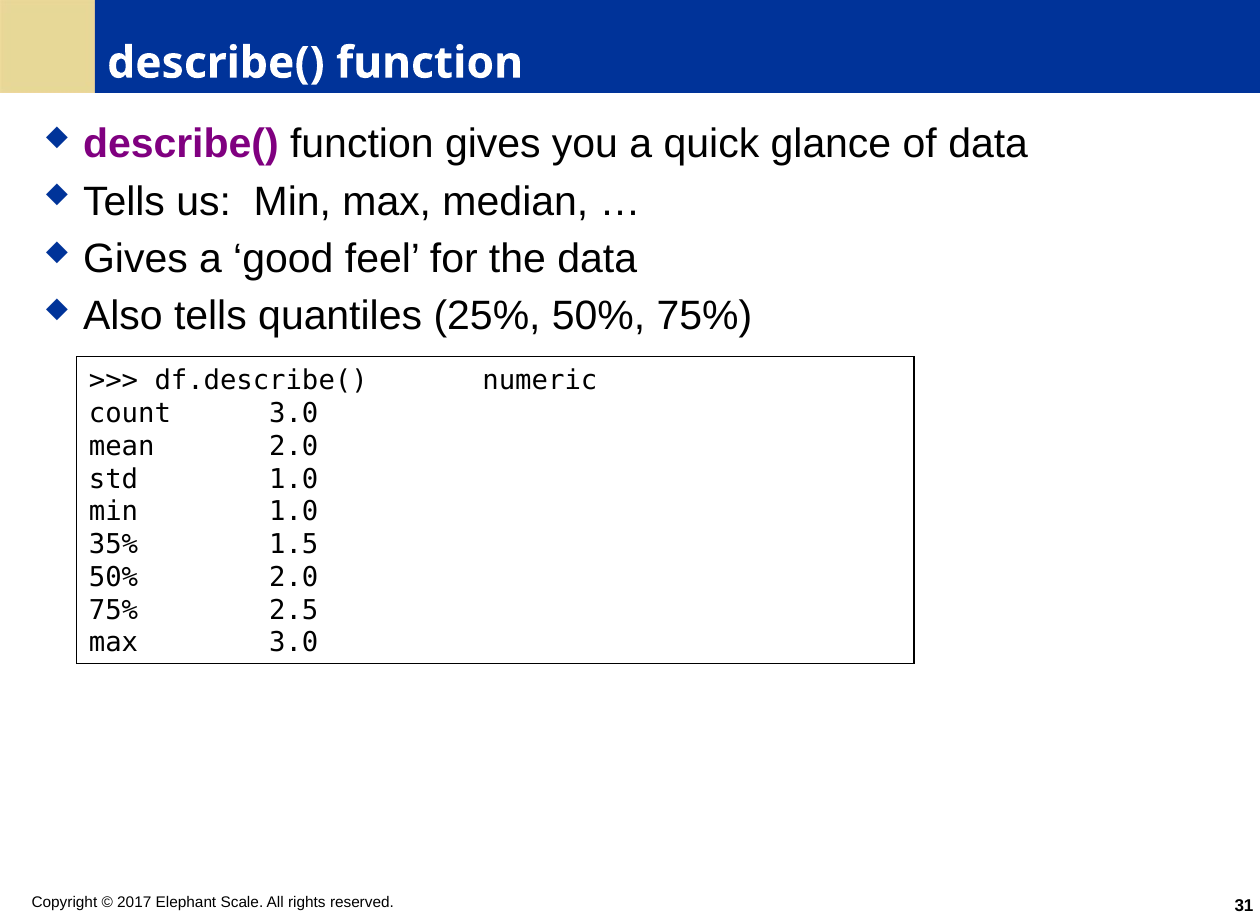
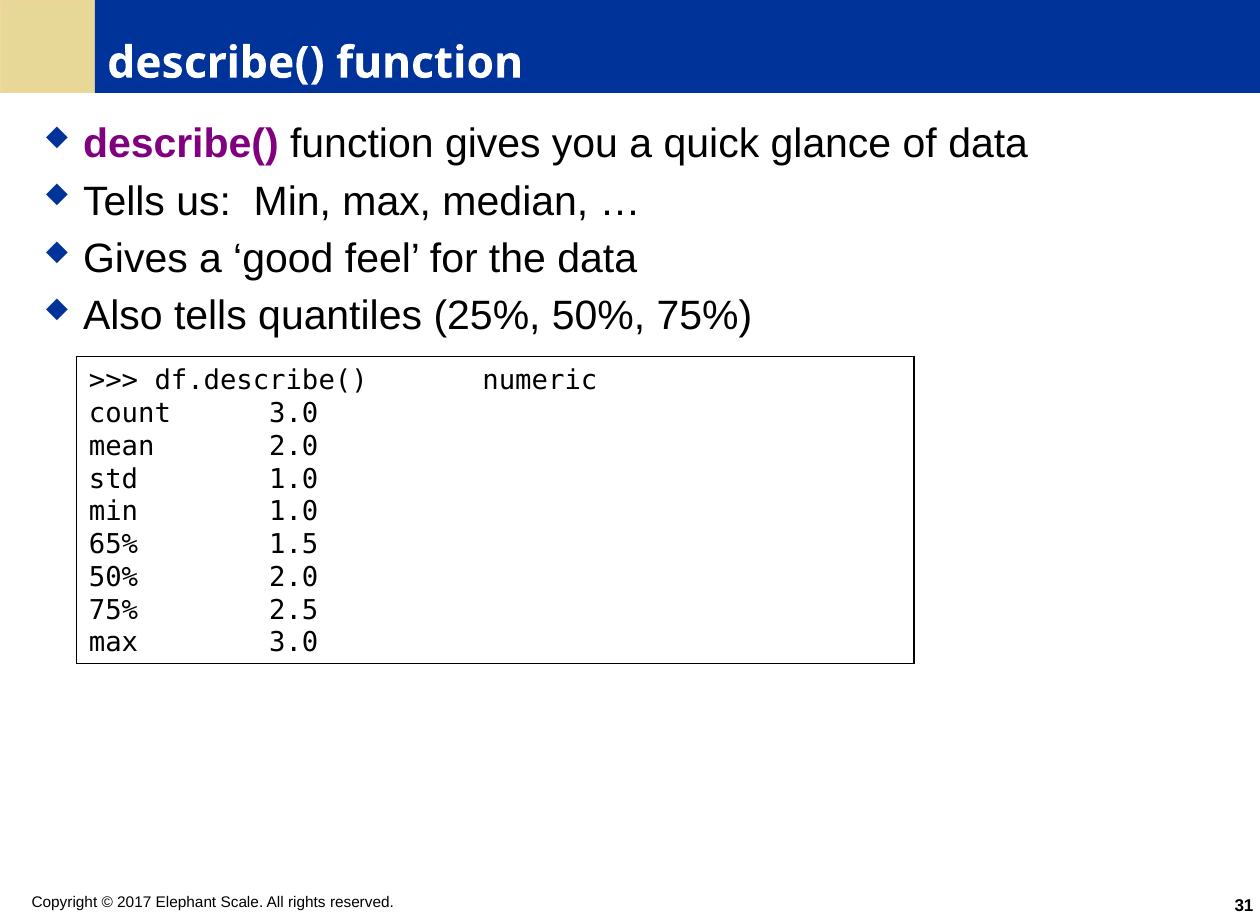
35%: 35% -> 65% (114, 545)
